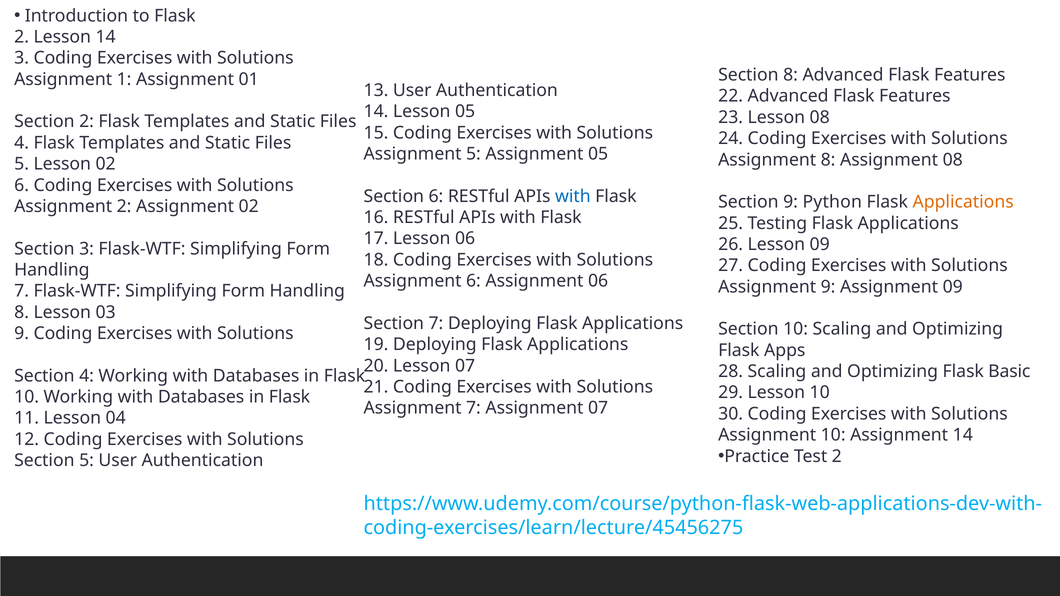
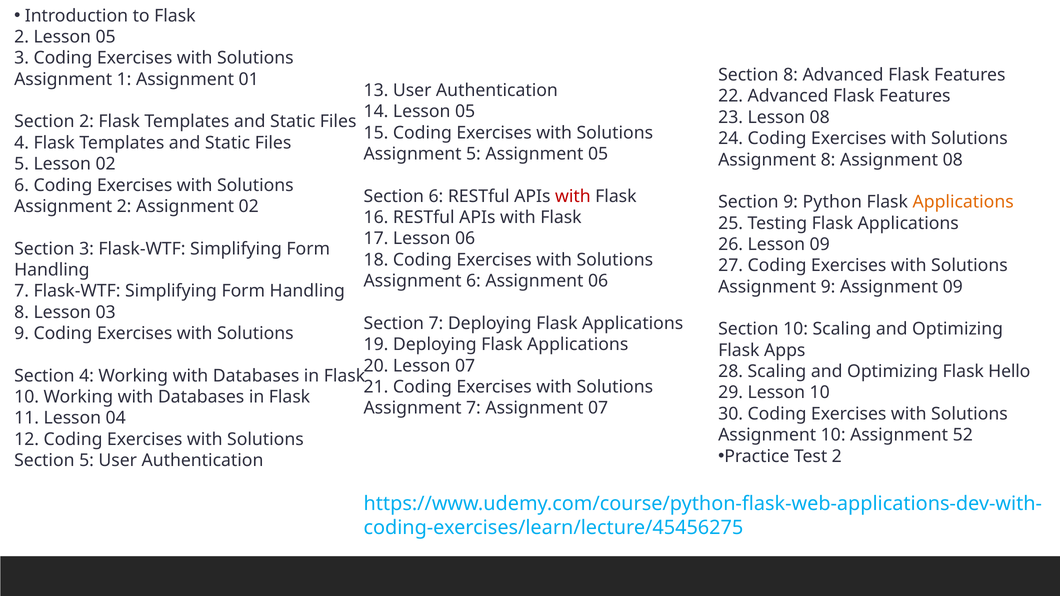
2 Lesson 14: 14 -> 05 (106, 37)
with colour: blue -> red (573, 196)
Basic: Basic -> Hello (1009, 372)
Assignment 14: 14 -> 52 (963, 435)
